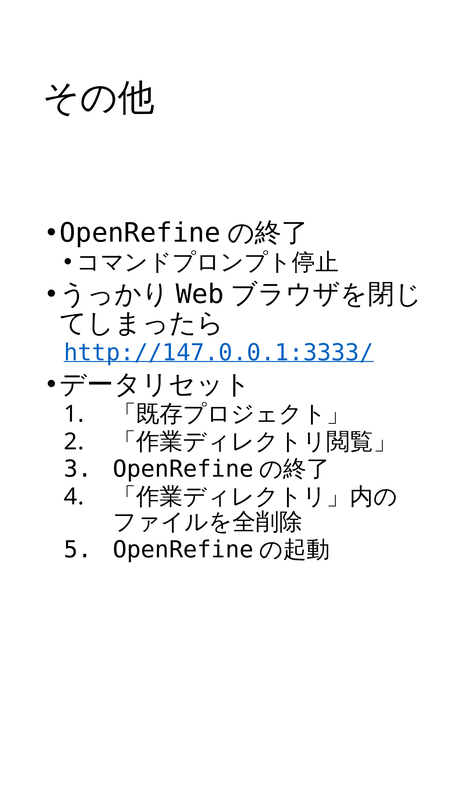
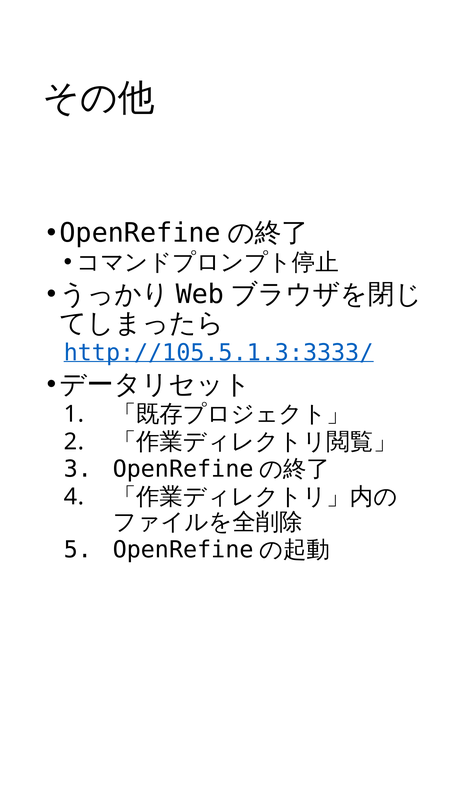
http://147.0.0.1:3333/: http://147.0.0.1:3333/ -> http://105.5.1.3:3333/ (219, 352)
